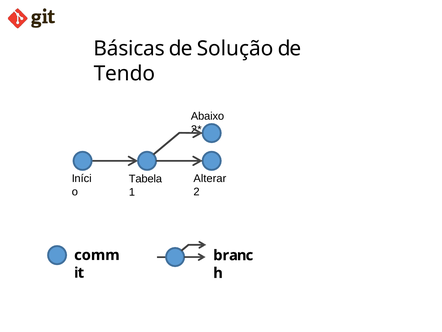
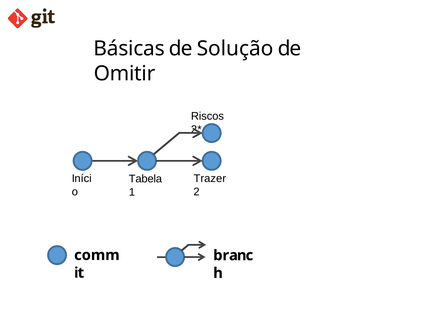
Tendo: Tendo -> Omitir (125, 74)
Abaixo: Abaixo -> Riscos (207, 116)
Alterar: Alterar -> Trazer (210, 178)
